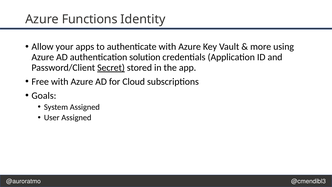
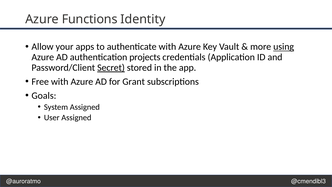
using underline: none -> present (284, 47)
solution: solution -> projects (145, 57)
Cloud: Cloud -> Grant (134, 82)
